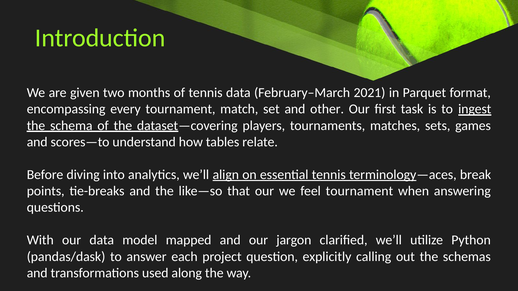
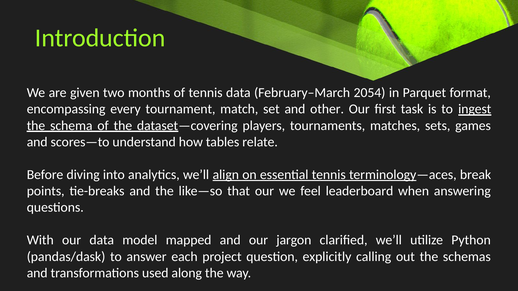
2021: 2021 -> 2054 (369, 93)
feel tournament: tournament -> leaderboard (359, 191)
